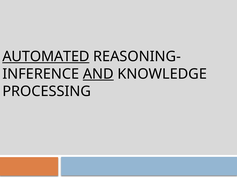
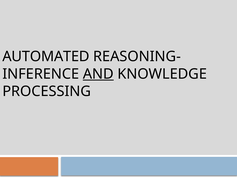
AUTOMATED underline: present -> none (46, 56)
